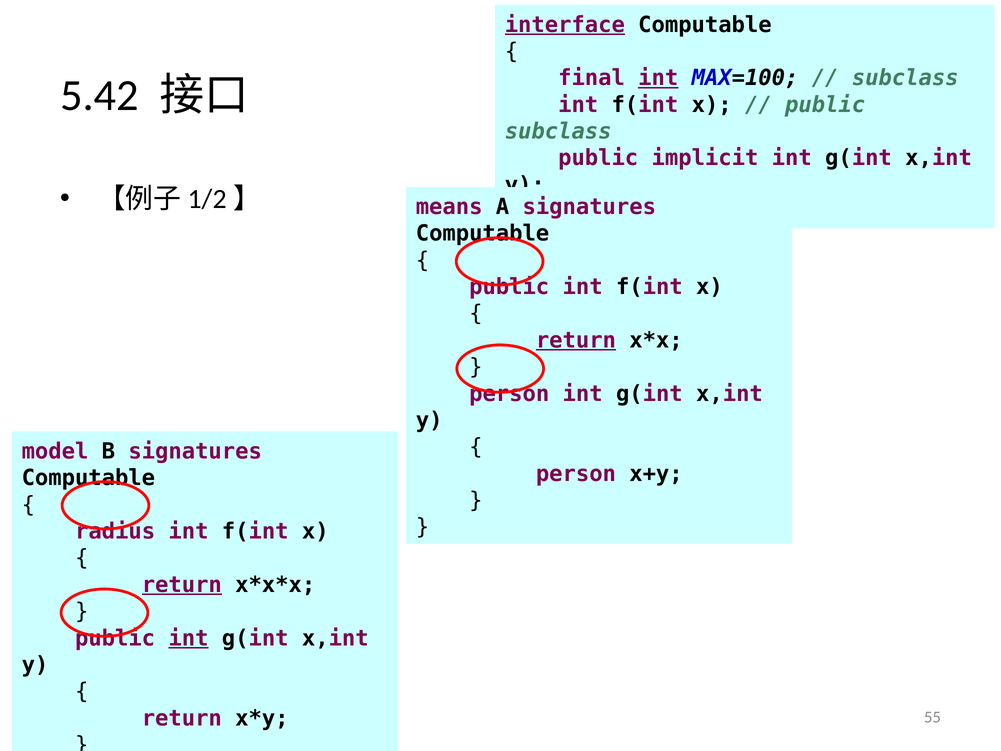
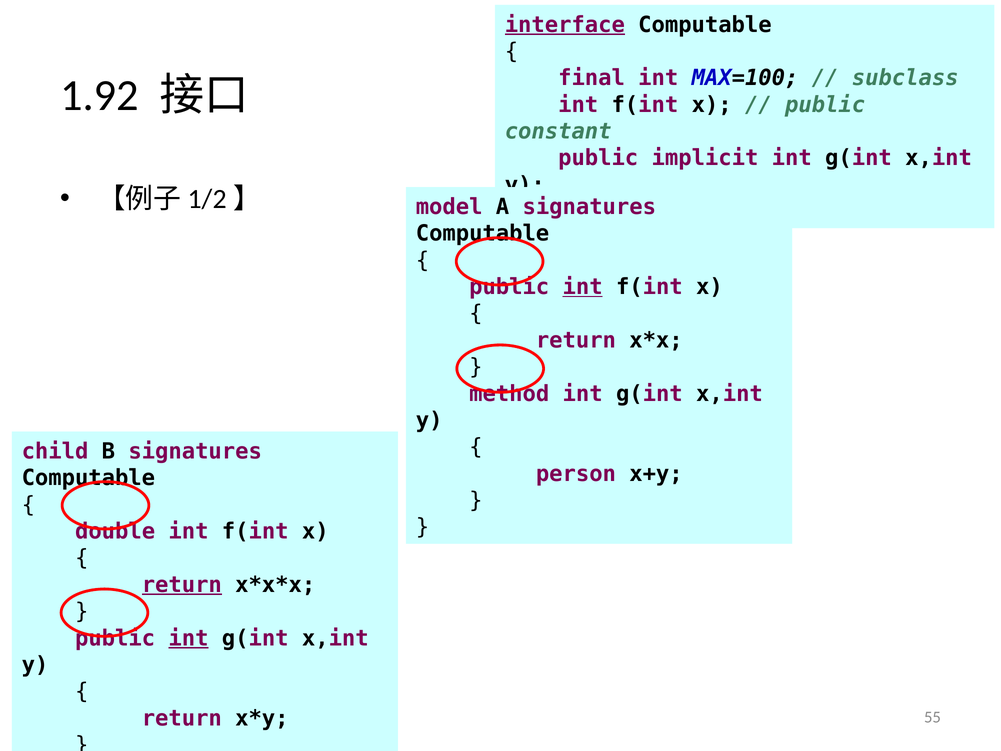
int underline: present -> none (658, 78)
5.42: 5.42 -> 1.92 (99, 96)
subclass: subclass -> constant (558, 131)
means: means -> model (449, 207)
int underline: none -> present (583, 287)
return underline: present -> none (576, 340)
person: person -> method (509, 394)
model: model -> child (55, 451)
radius: radius -> double (115, 531)
